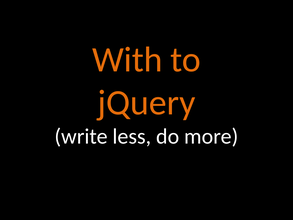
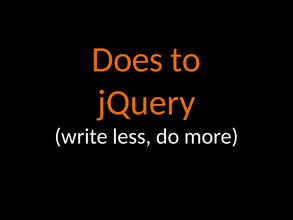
With: With -> Does (127, 60)
